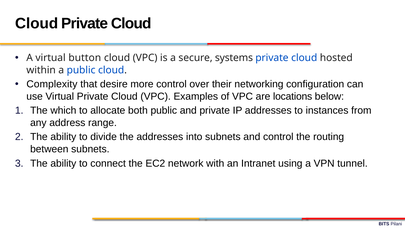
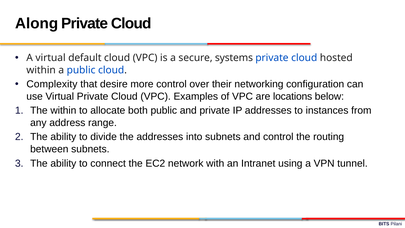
Cloud: Cloud -> Along (37, 24)
button: button -> default (85, 58)
The which: which -> within (63, 111)
